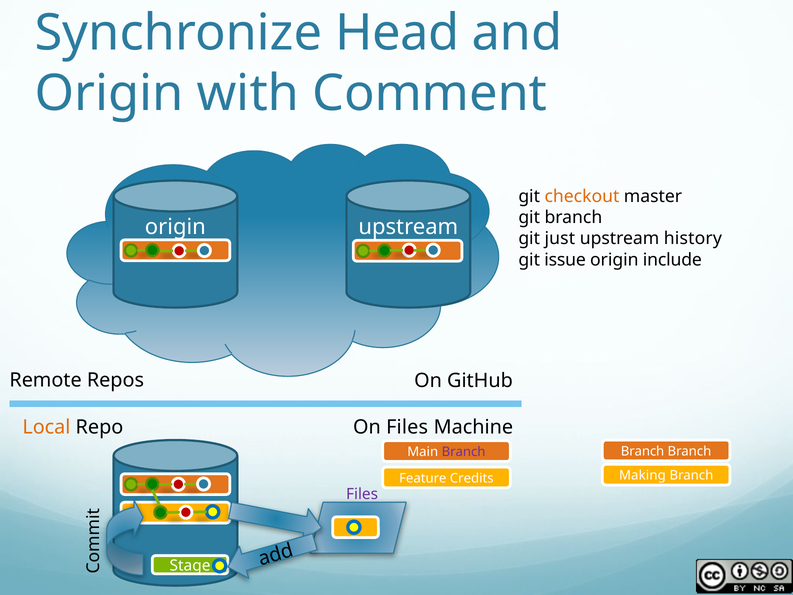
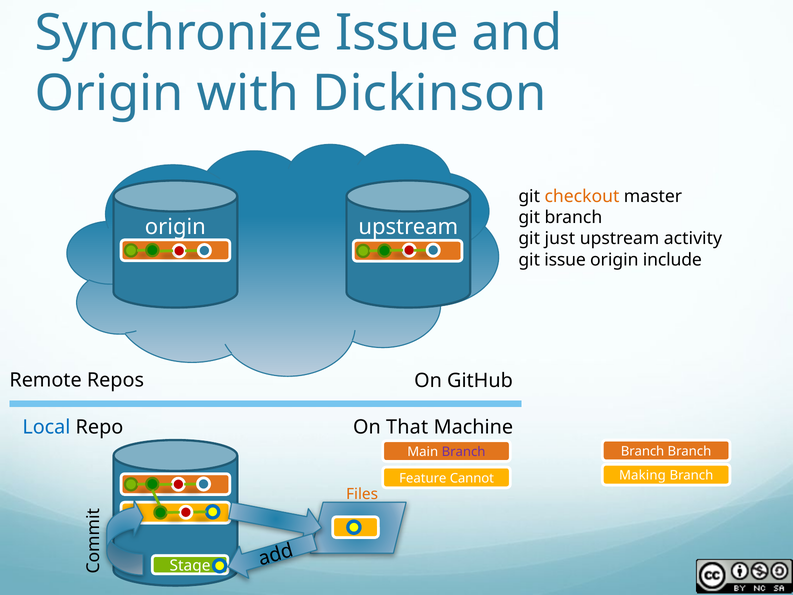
Synchronize Head: Head -> Issue (397, 33)
Comment: Comment -> Dickinson (429, 94)
history: history -> activity (693, 238)
Local colour: orange -> blue (46, 427)
On Files: Files -> That (407, 427)
Credits: Credits -> Cannot (472, 478)
Files colour: purple -> orange (362, 494)
